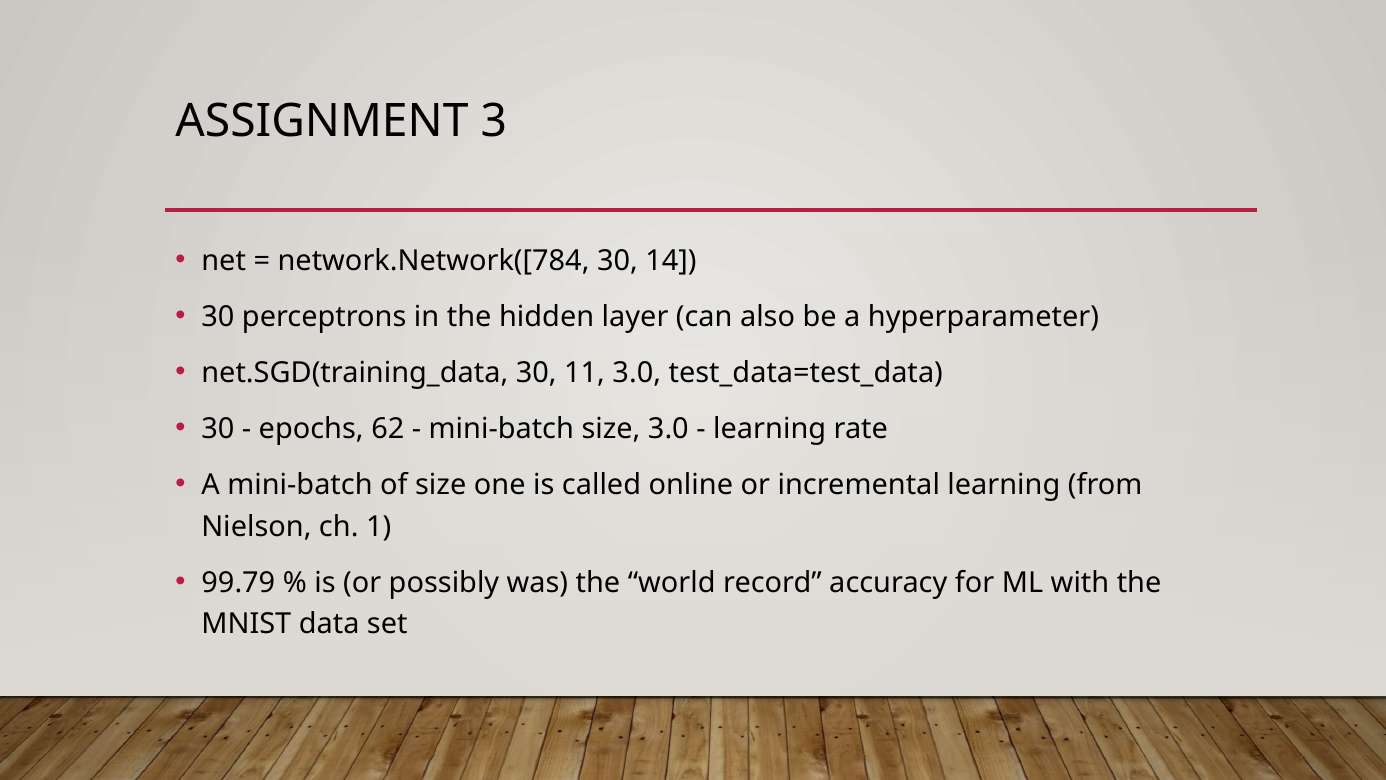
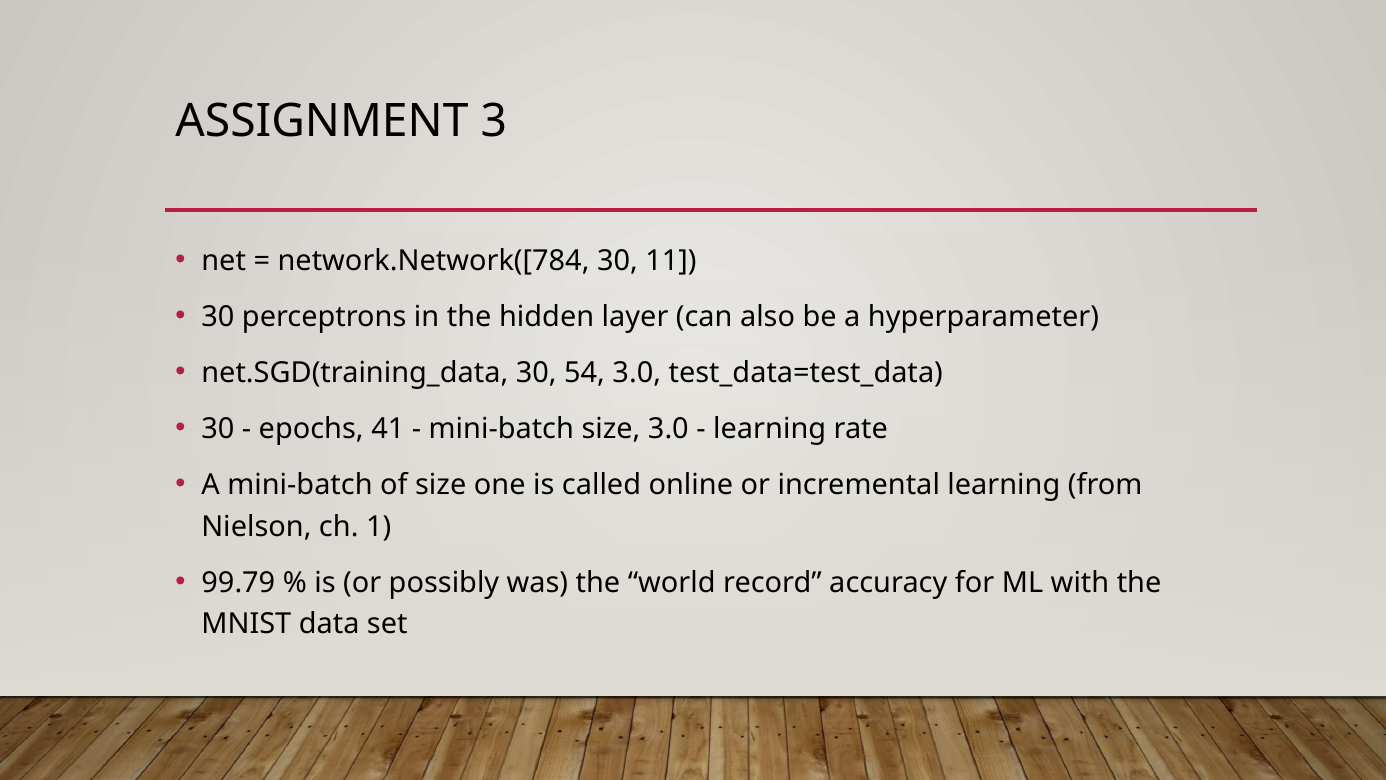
14: 14 -> 11 (671, 261)
11: 11 -> 54 (585, 373)
62: 62 -> 41 (388, 429)
